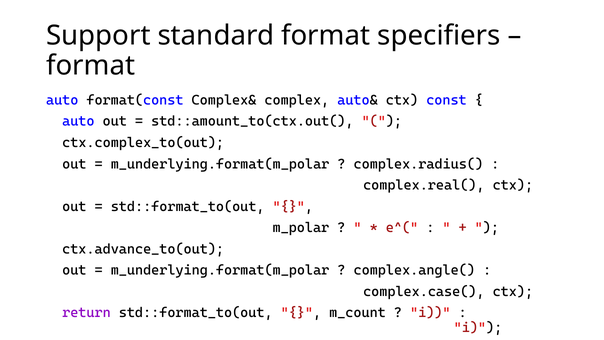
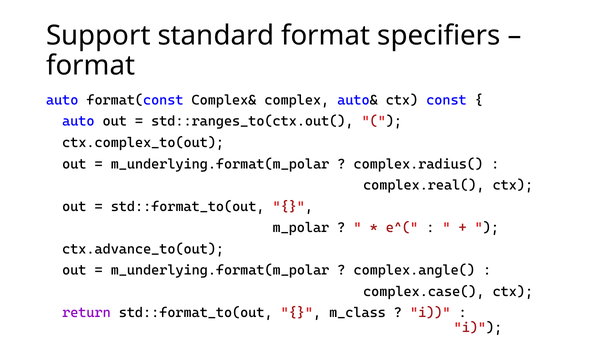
std::amount_to(ctx.out(: std::amount_to(ctx.out( -> std::ranges_to(ctx.out( (252, 121)
m_count: m_count -> m_class (358, 312)
